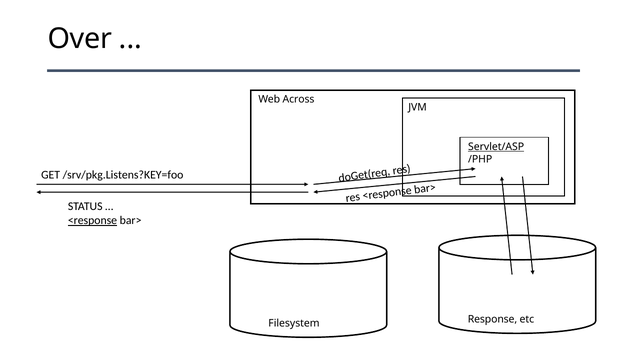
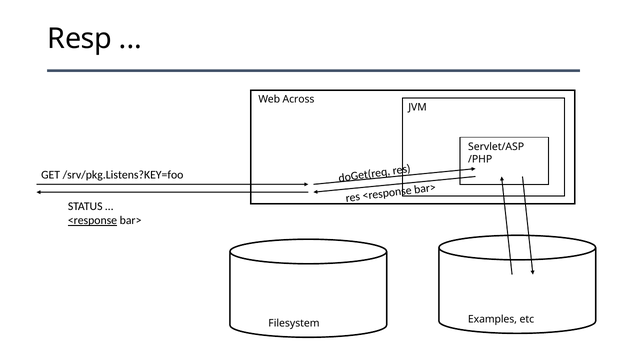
Over: Over -> Resp (80, 39)
Servlet/ASP underline: present -> none (496, 146)
Response: Response -> Examples (492, 319)
